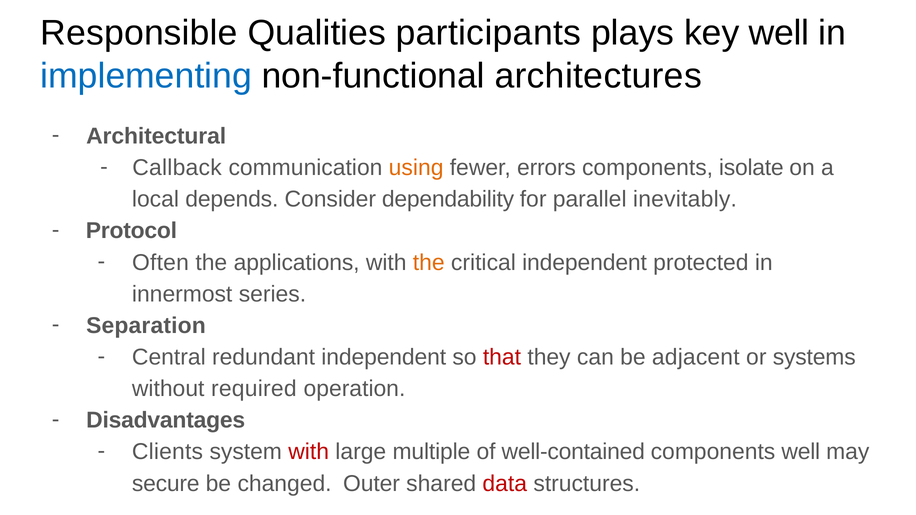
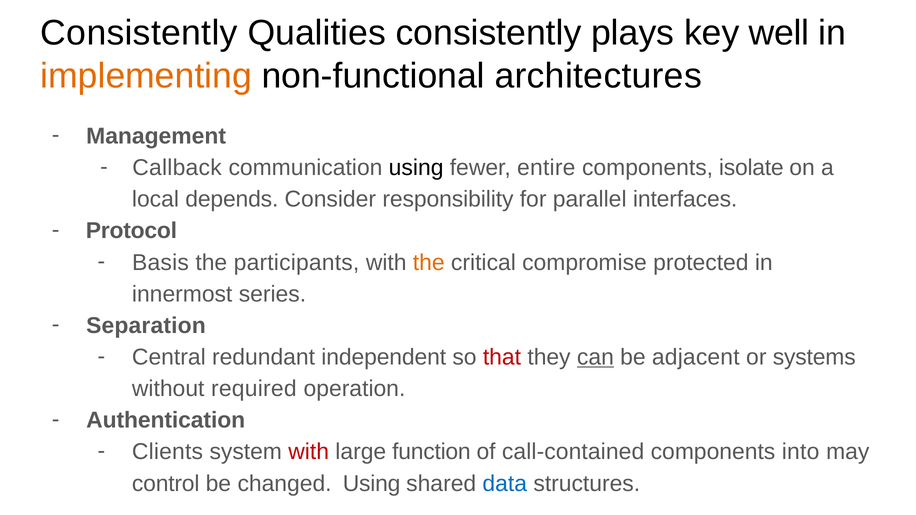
Responsible: Responsible -> Consistently (139, 33)
Qualities participants: participants -> consistently (489, 33)
implementing colour: blue -> orange (146, 76)
Architectural: Architectural -> Management (156, 136)
using colour: orange -> black (416, 168)
errors: errors -> entire (546, 168)
dependability: dependability -> responsibility (448, 199)
inevitably: inevitably -> interfaces (685, 199)
Often: Often -> Basis (160, 263)
applications: applications -> participants (296, 263)
critical independent: independent -> compromise (584, 263)
can underline: none -> present (595, 357)
Disadvantages: Disadvantages -> Authentication (166, 421)
multiple: multiple -> function (431, 452)
well-contained: well-contained -> call-contained (573, 452)
components well: well -> into (801, 452)
secure: secure -> control (166, 484)
changed Outer: Outer -> Using (372, 484)
data colour: red -> blue (505, 484)
